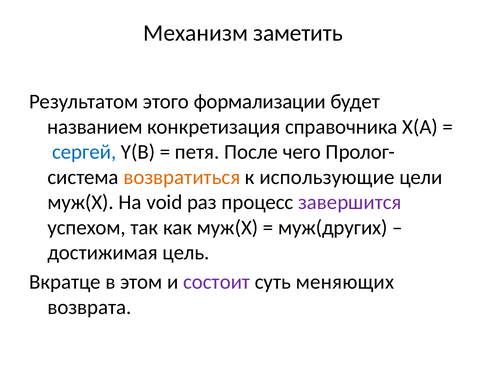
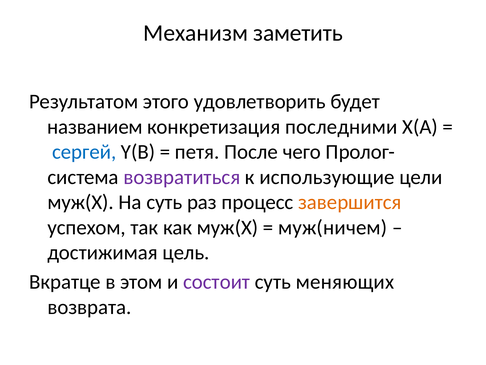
формализации: формализации -> удовлетворить (260, 102)
справочника: справочника -> последними (341, 127)
возвратиться colour: orange -> purple (182, 177)
На void: void -> суть (164, 202)
завершится colour: purple -> orange (350, 202)
муж(других: муж(других -> муж(ничем (333, 227)
